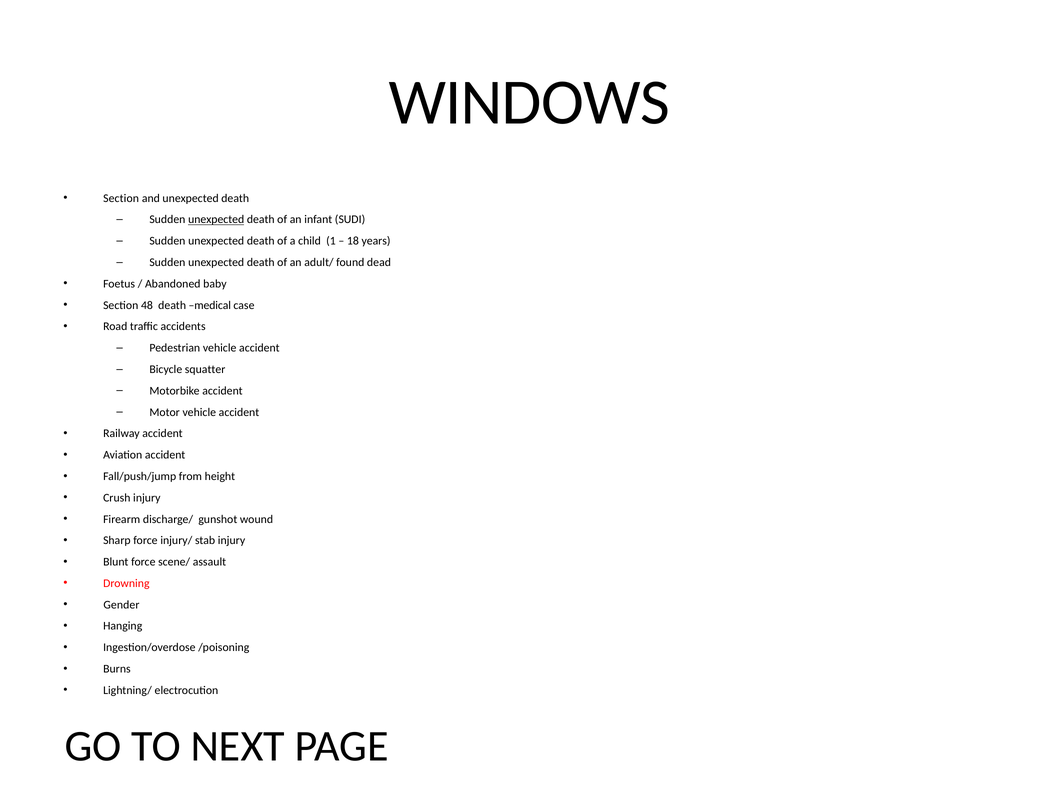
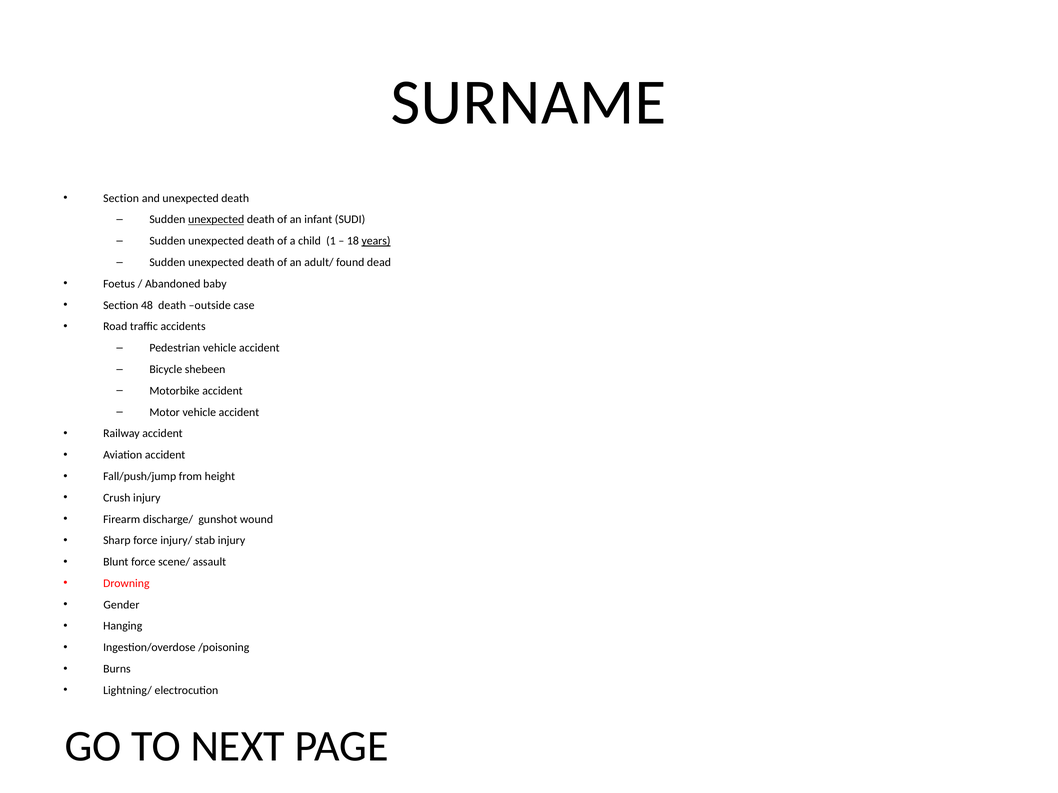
WINDOWS: WINDOWS -> SURNAME (528, 102)
years underline: none -> present (376, 241)
medical: medical -> outside (210, 305)
squatter: squatter -> shebeen (205, 370)
